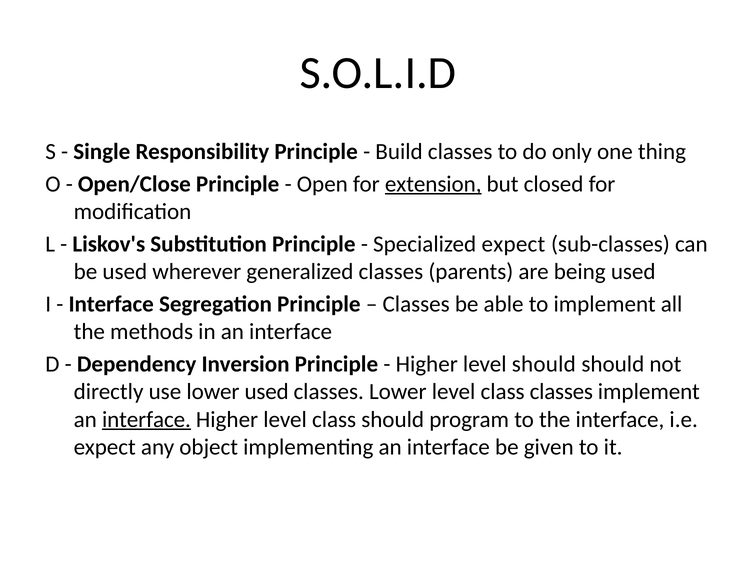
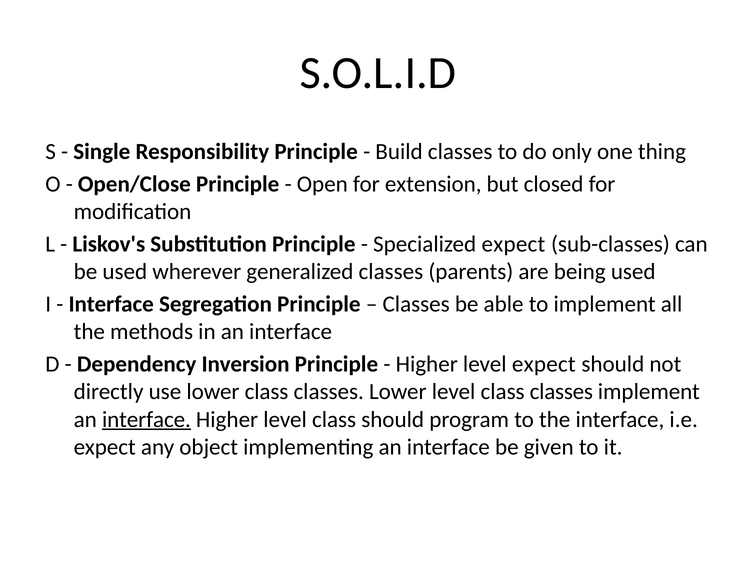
extension underline: present -> none (433, 184)
level should: should -> expect (544, 364)
lower used: used -> class (267, 392)
